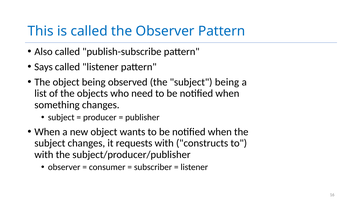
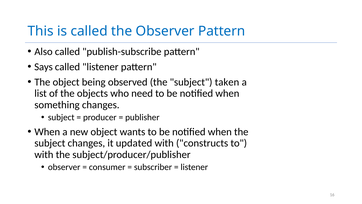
subject being: being -> taken (227, 82)
requests: requests -> updated (134, 143)
